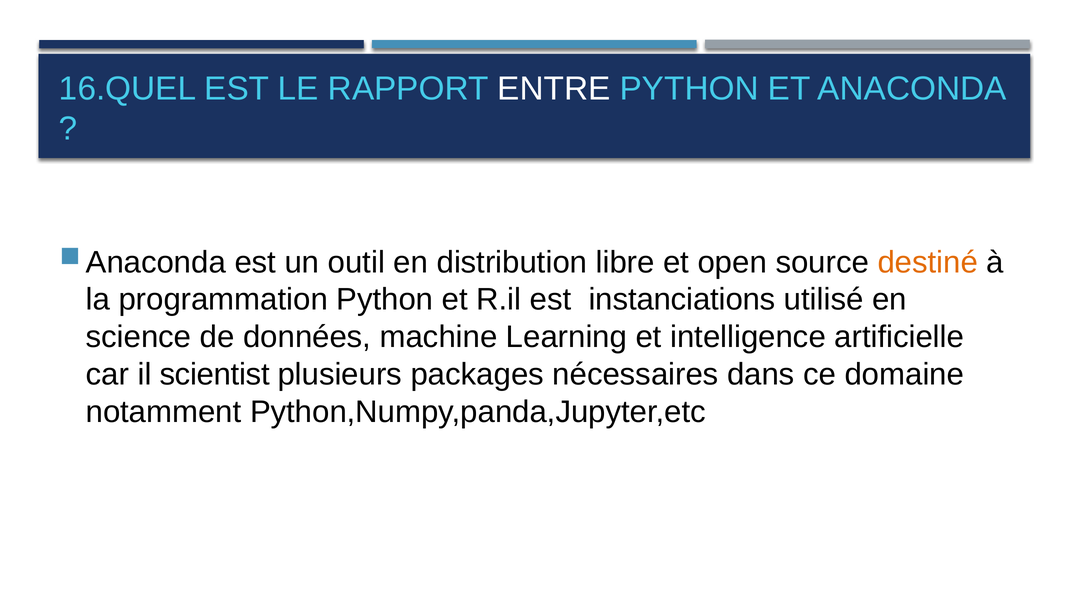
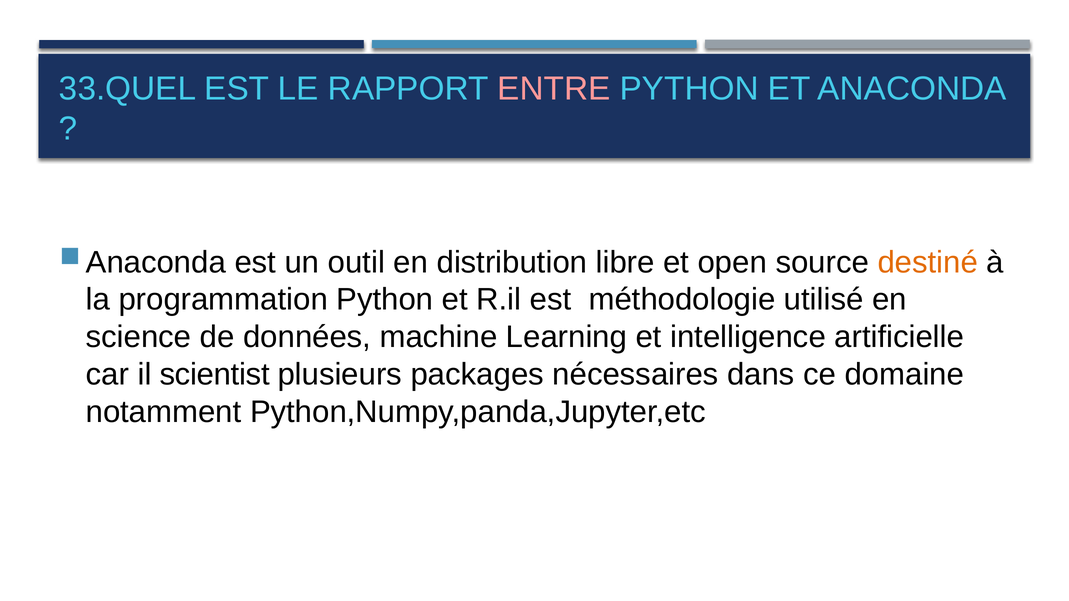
16.QUEL: 16.QUEL -> 33.QUEL (128, 89)
ENTRE colour: white -> pink (554, 89)
instanciations: instanciations -> méthodologie (682, 300)
